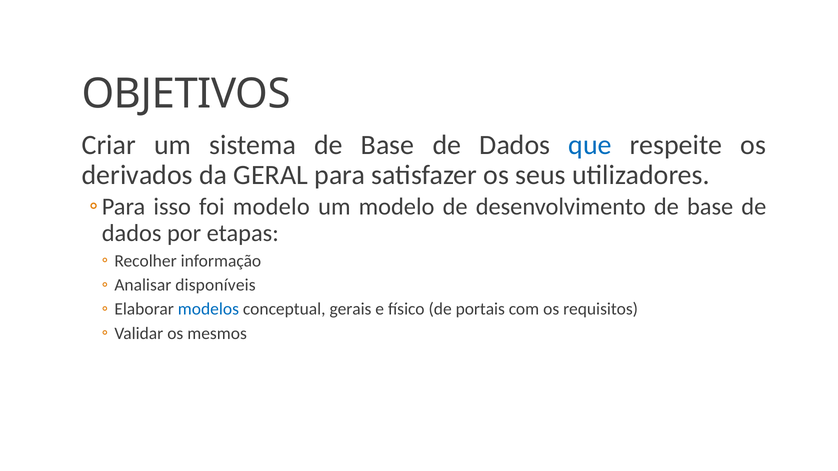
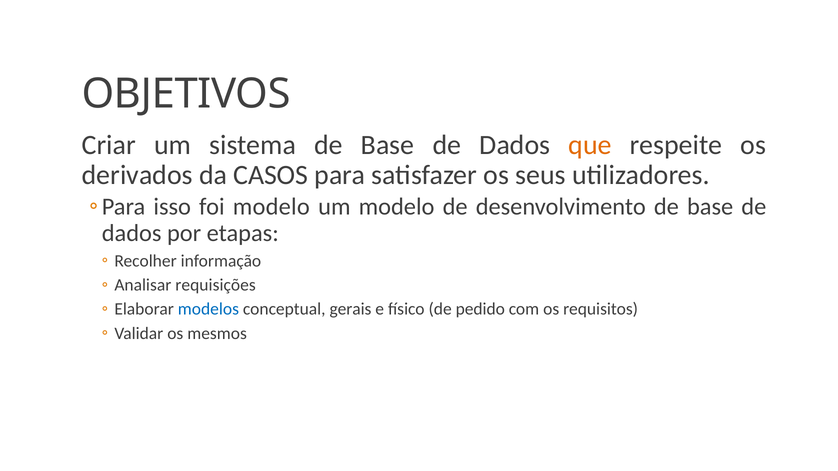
que colour: blue -> orange (590, 145)
GERAL: GERAL -> CASOS (271, 175)
disponíveis: disponíveis -> requisições (216, 285)
portais: portais -> pedido (480, 309)
